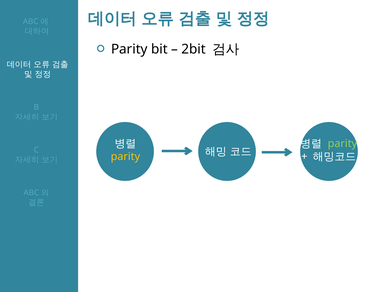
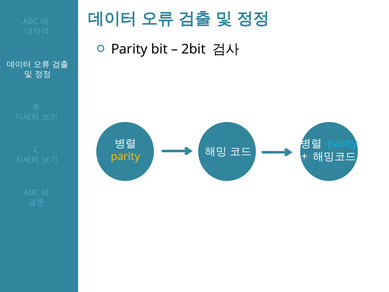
parity colour: light green -> light blue (342, 143)
